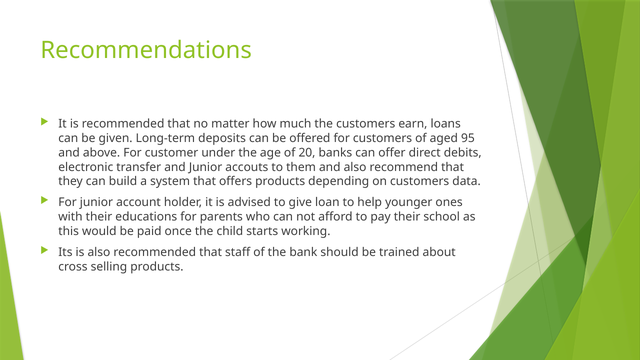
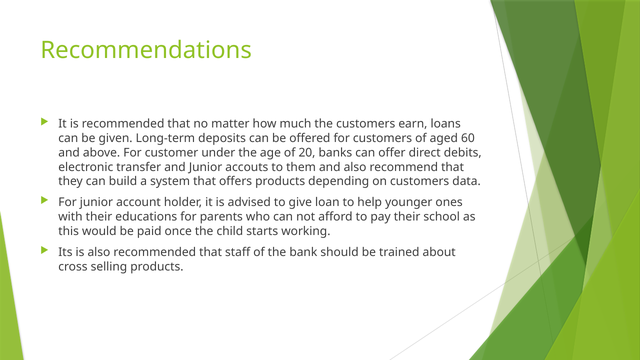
95: 95 -> 60 (468, 138)
